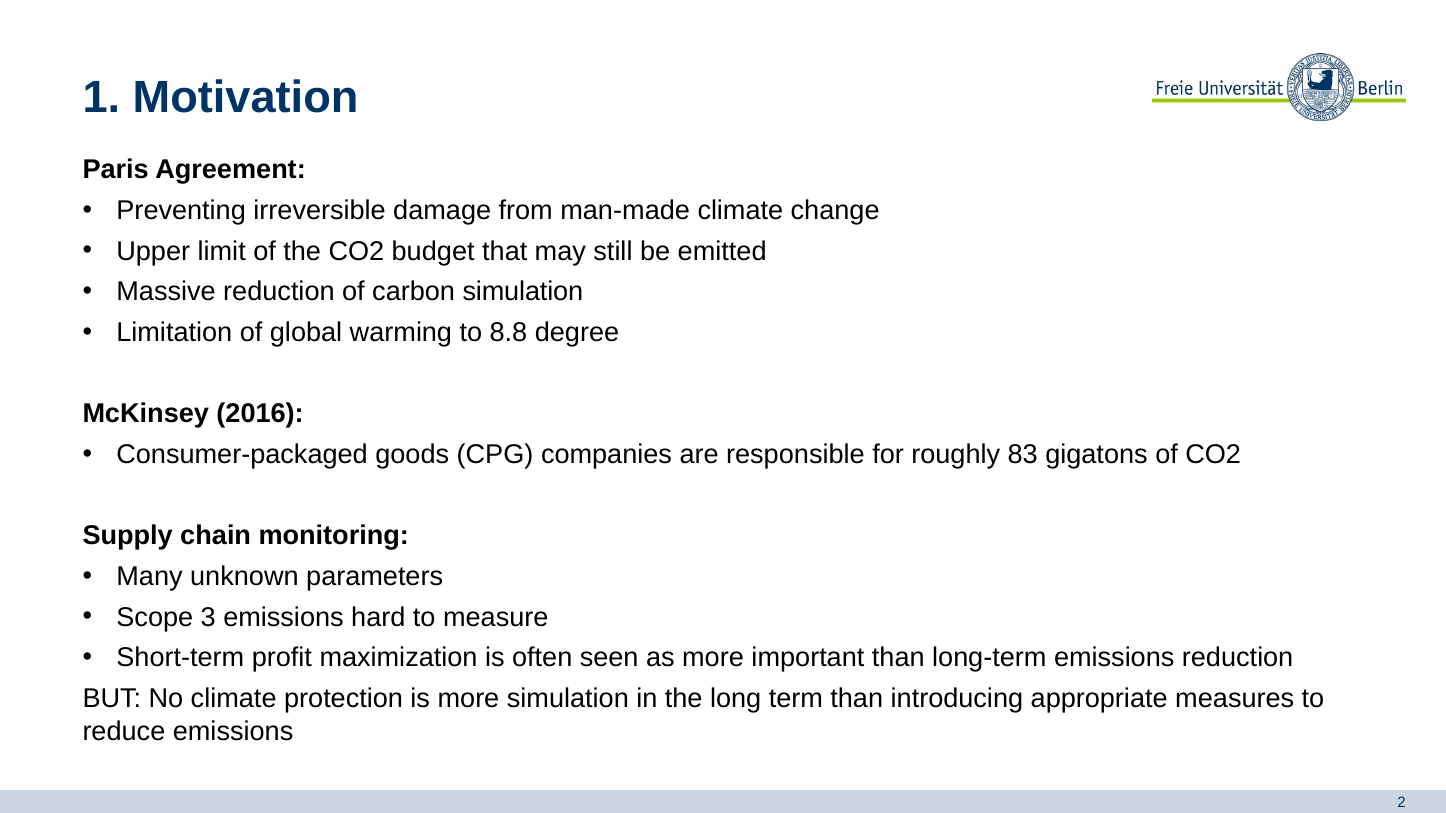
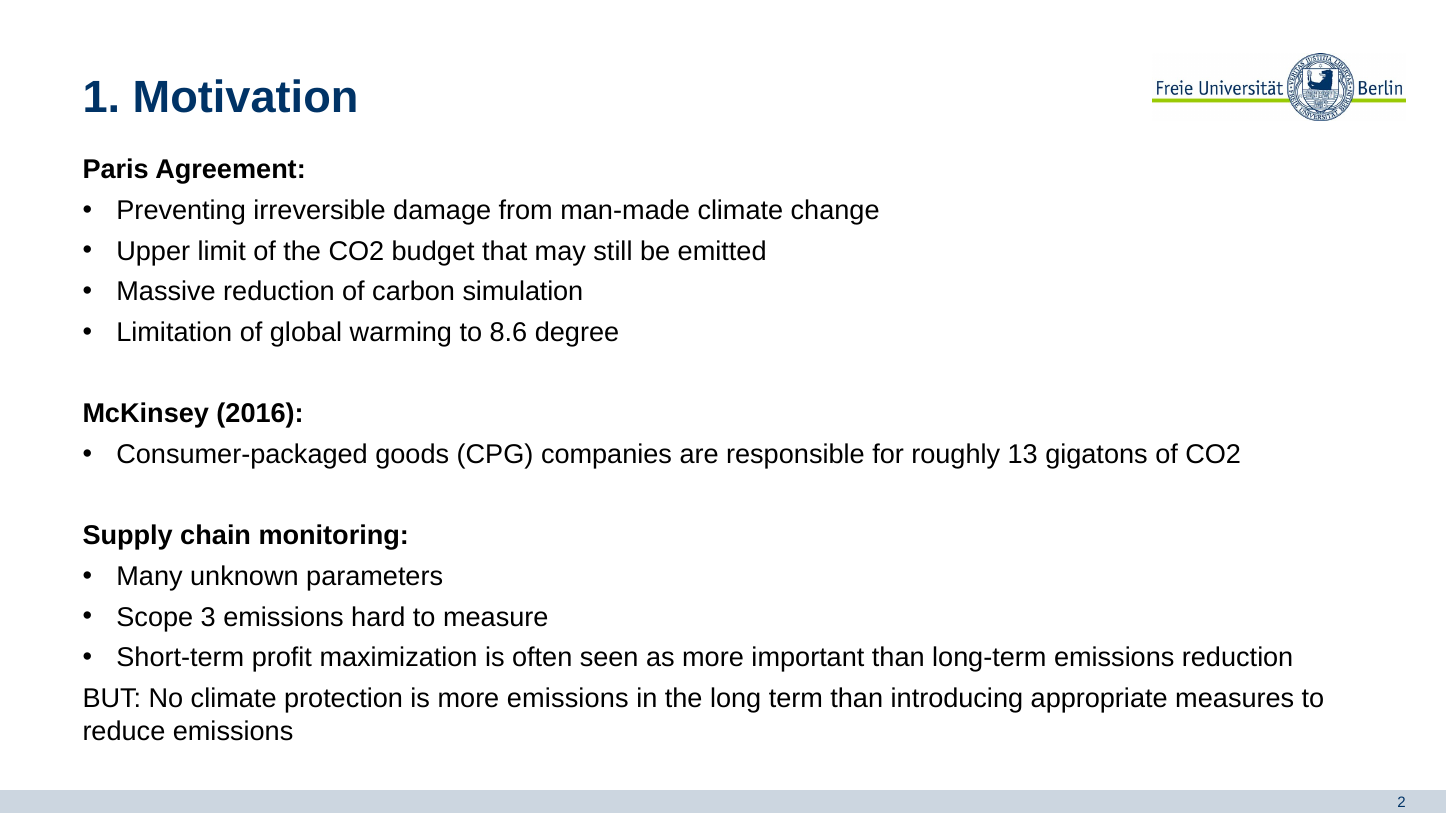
8.8: 8.8 -> 8.6 (508, 333)
83: 83 -> 13 (1023, 455)
more simulation: simulation -> emissions (568, 699)
